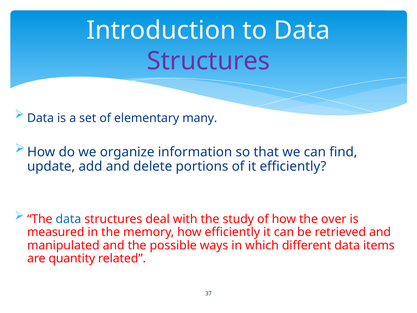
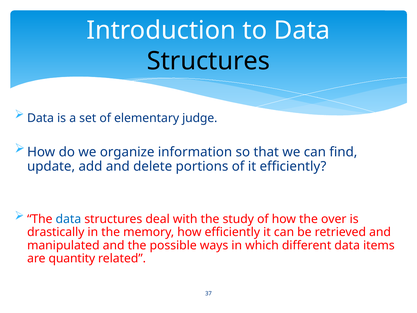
Structures colour: purple -> black (208, 61)
many: many -> judge (200, 118)
measured: measured -> drastically (56, 232)
